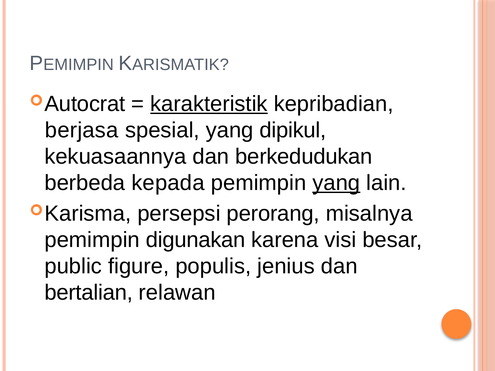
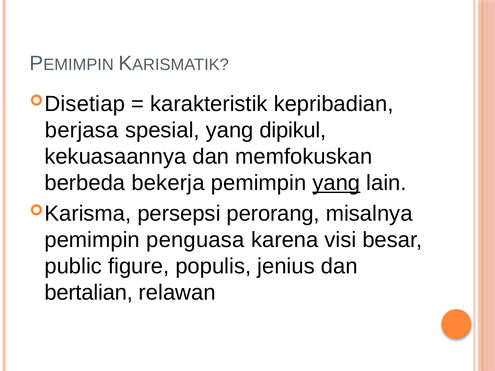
Autocrat: Autocrat -> Disetiap (85, 104)
karakteristik underline: present -> none (209, 104)
berkedudukan: berkedudukan -> memfokuskan (304, 157)
kepada: kepada -> bekerja (168, 183)
digunakan: digunakan -> penguasa (195, 240)
